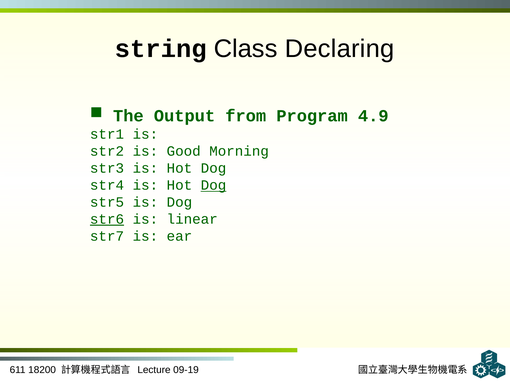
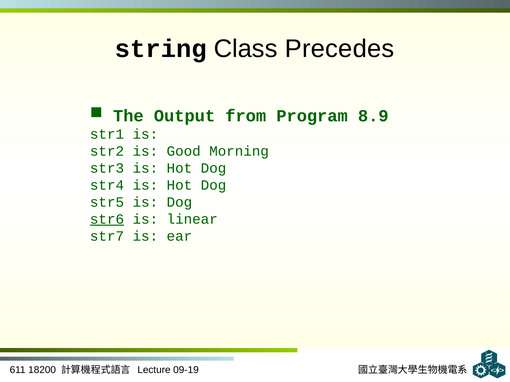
Declaring: Declaring -> Precedes (340, 49)
4.9: 4.9 -> 8.9 (373, 116)
Dog underline: present -> none (214, 185)
